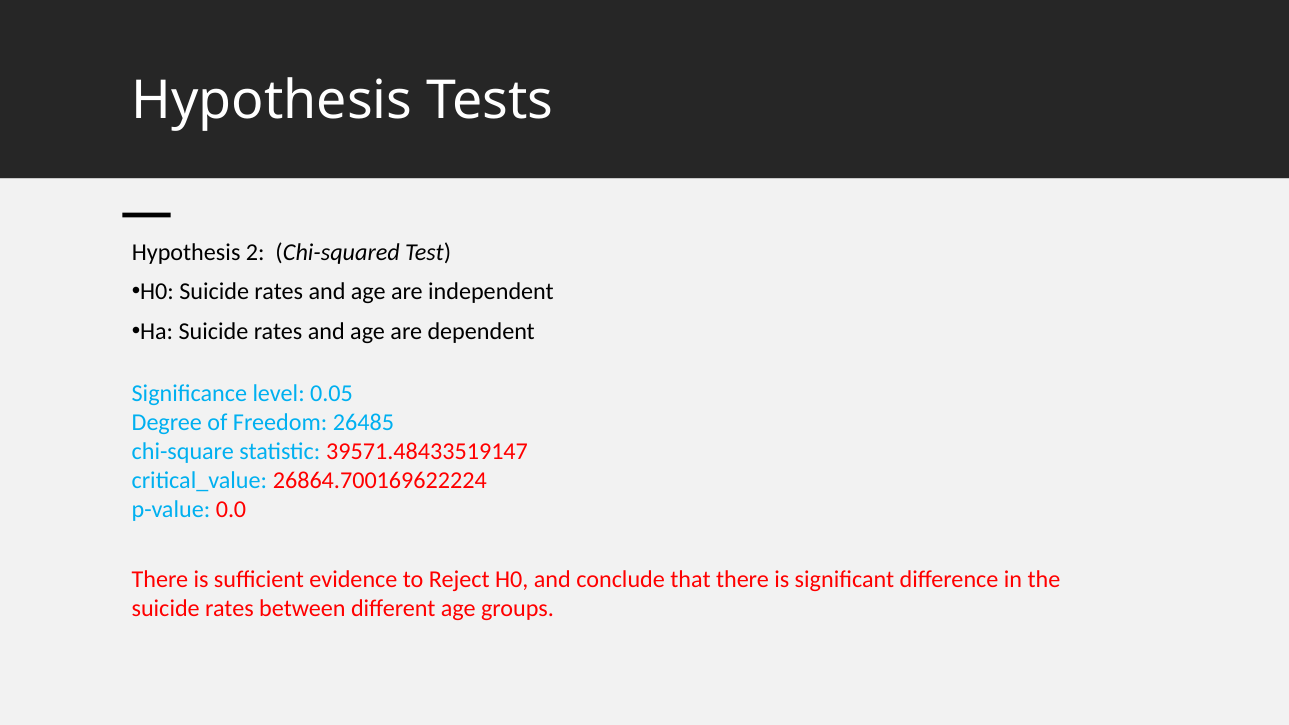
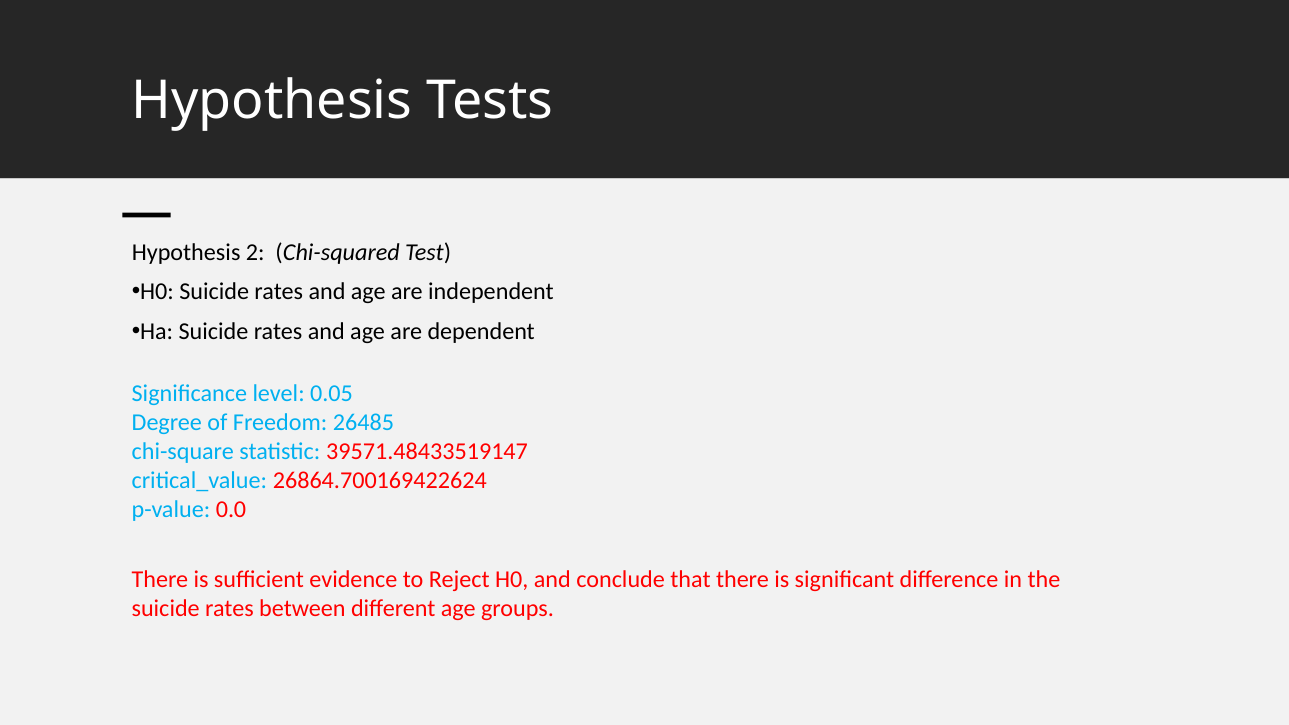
26864.700169622224: 26864.700169622224 -> 26864.700169422624 (380, 480)
